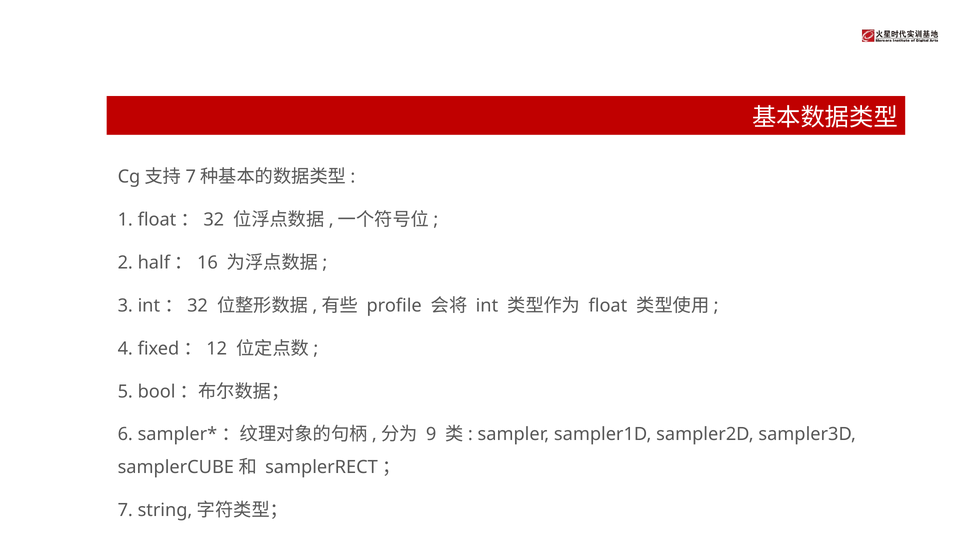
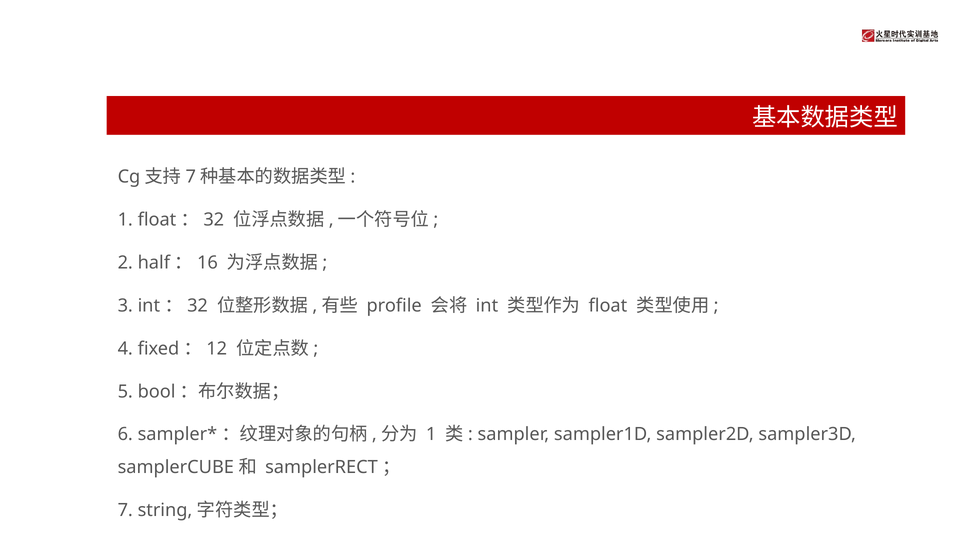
9: 9 -> 1 (431, 434)
